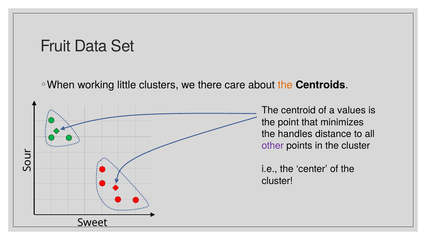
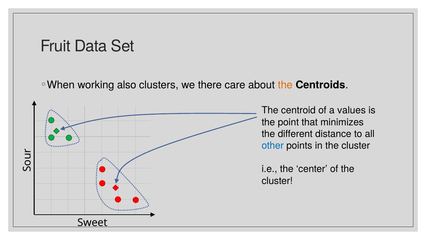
little: little -> also (127, 85)
handles: handles -> different (295, 134)
other colour: purple -> blue (273, 145)
